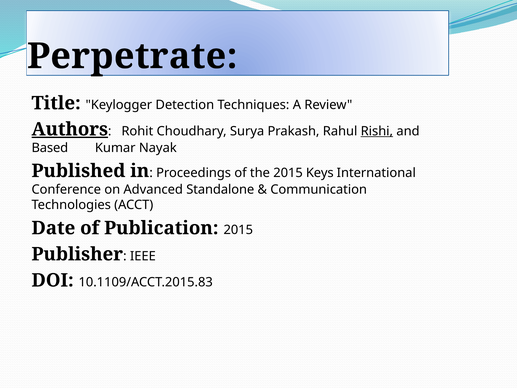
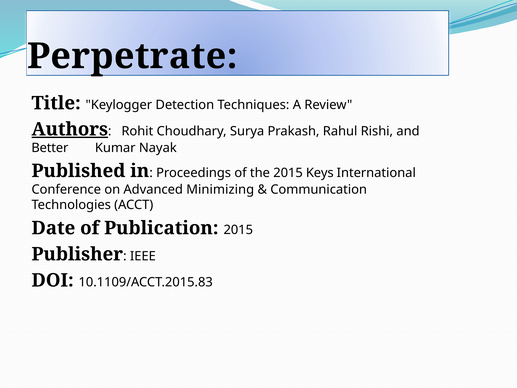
Rishi underline: present -> none (377, 131)
Based: Based -> Better (50, 148)
Standalone: Standalone -> Minimizing (220, 189)
